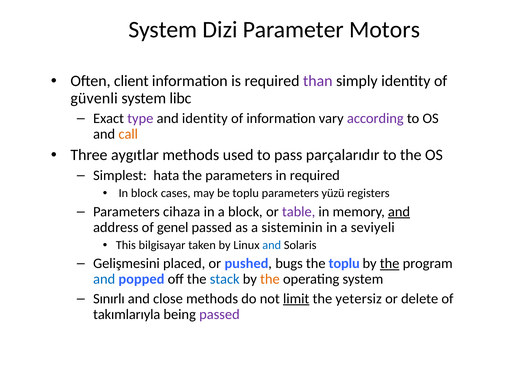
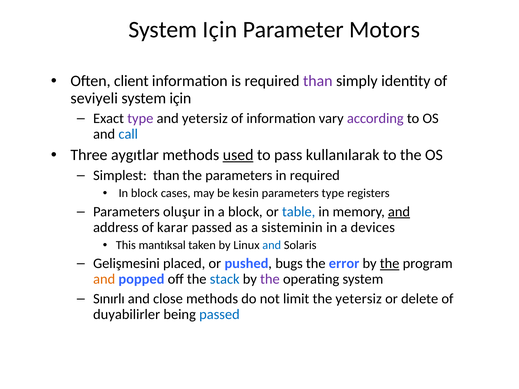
Dizi: Dizi -> Için (220, 30)
güvenli: güvenli -> seviyeli (94, 98)
libc: libc -> için (180, 98)
and identity: identity -> yetersiz (205, 119)
call colour: orange -> blue (128, 134)
used underline: none -> present (238, 155)
parçalarıdır: parçalarıdır -> kullanılarak (343, 155)
Simplest hata: hata -> than (166, 176)
be toplu: toplu -> kesin (246, 193)
parameters yüzü: yüzü -> type (333, 193)
cihaza: cihaza -> oluşur (182, 212)
table colour: purple -> blue (299, 212)
genel: genel -> karar (173, 227)
seviyeli: seviyeli -> devices (373, 227)
bilgisayar: bilgisayar -> mantıksal (162, 245)
the toplu: toplu -> error (344, 264)
and colour: blue -> orange (104, 279)
the colour: orange -> purple (270, 279)
limit underline: present -> none (296, 299)
takımlarıyla: takımlarıyla -> duyabilirler (127, 314)
passed colour: purple -> blue (219, 314)
